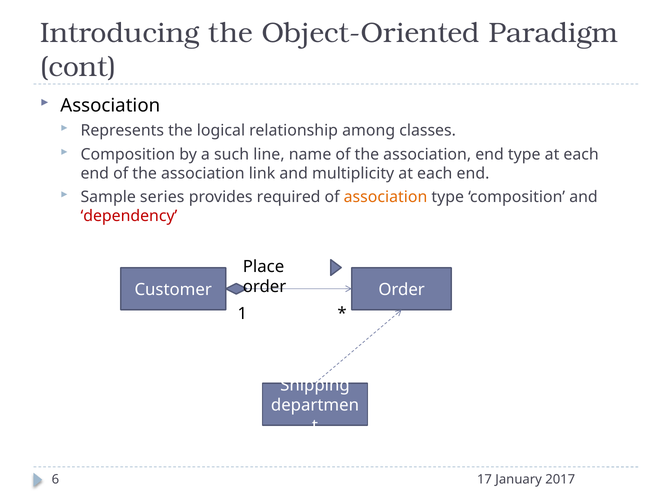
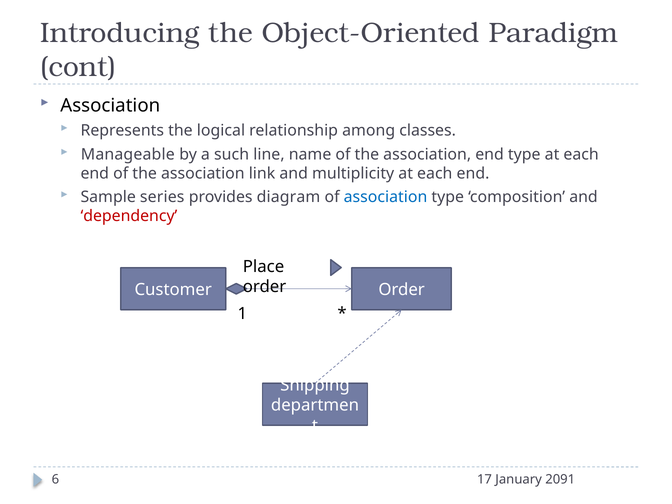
Composition: Composition -> Manageable (128, 154)
required: required -> diagram (289, 197)
association colour: orange -> blue (386, 197)
2017: 2017 -> 2091 (560, 479)
